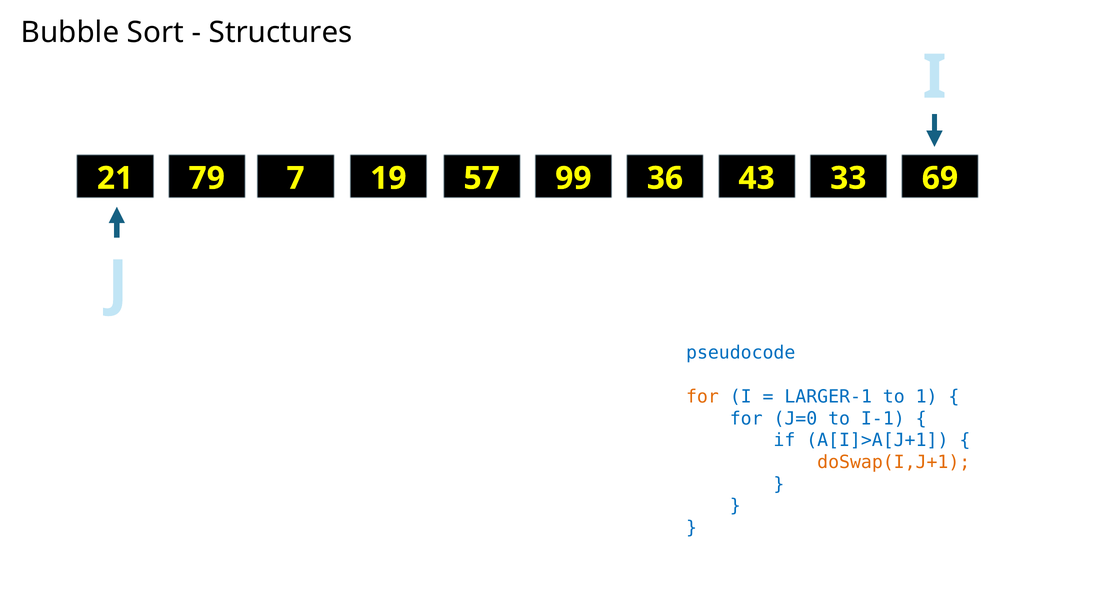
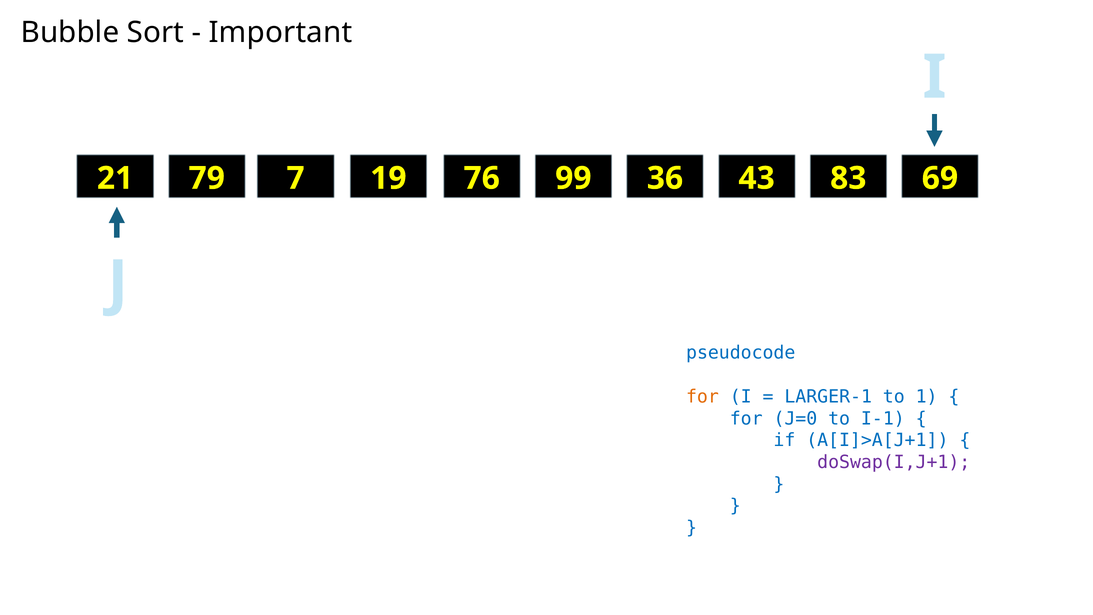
Structures: Structures -> Important (281, 33)
57: 57 -> 76 (482, 178)
33: 33 -> 83 (848, 178)
doSwap(I,J+1 colour: orange -> purple (894, 462)
